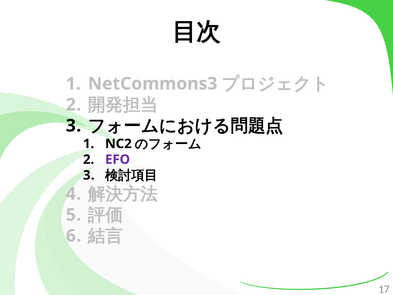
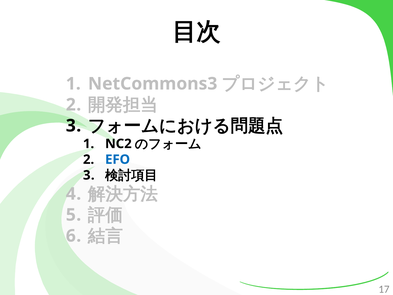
EFO colour: purple -> blue (118, 159)
